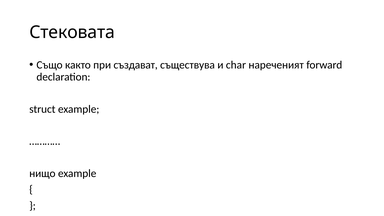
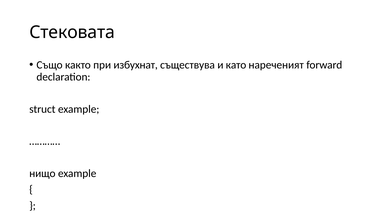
създават: създават -> избухнат (136, 65)
char: char -> като (236, 65)
